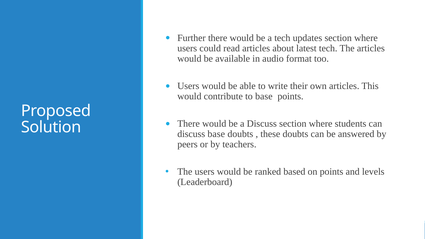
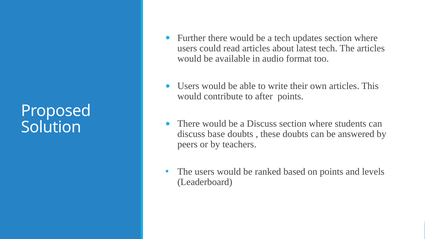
to base: base -> after (264, 96)
